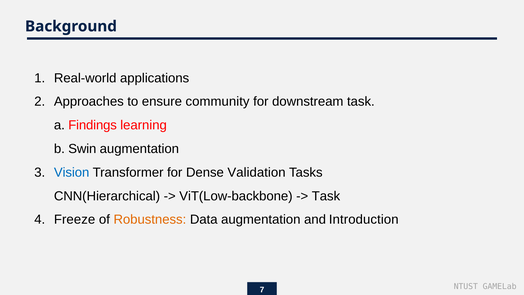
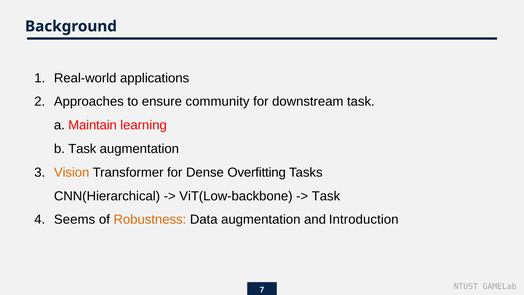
Findings: Findings -> Maintain (93, 125)
b Swin: Swin -> Task (82, 149)
Vision colour: blue -> orange (72, 172)
Validation: Validation -> Overfitting (257, 172)
Freeze: Freeze -> Seems (75, 219)
